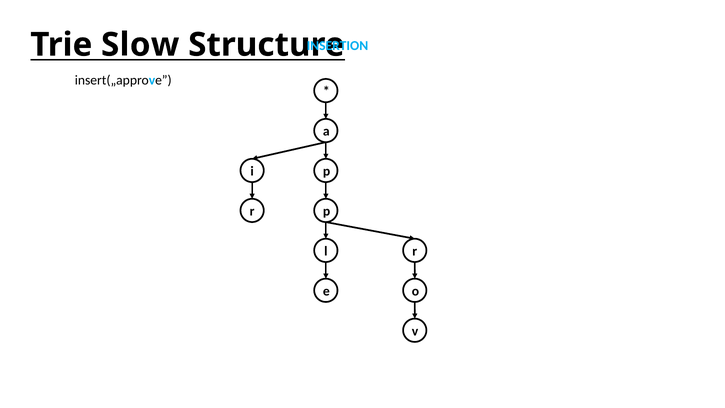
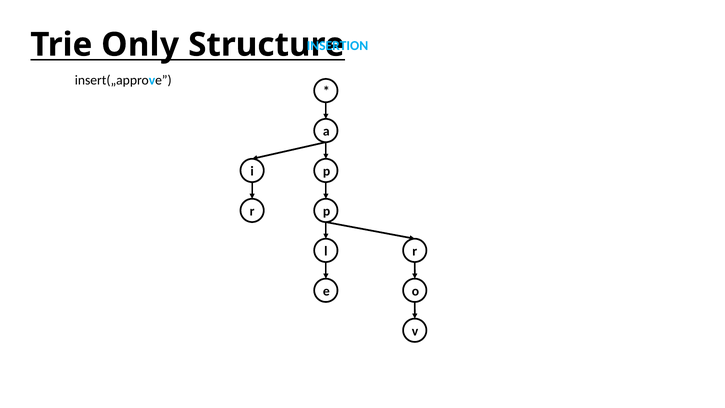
Slow: Slow -> Only (140, 45)
